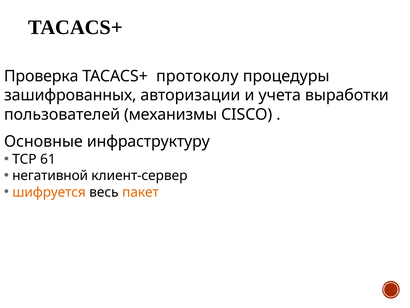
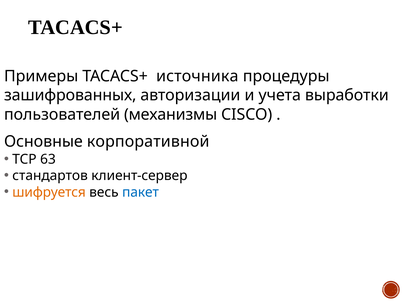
Проверка: Проверка -> Примеры (41, 76)
протоколу: протоколу -> источника (197, 76)
инфраструктуру: инфраструктуру -> корпоративной (148, 141)
61: 61 -> 63 (48, 159)
негативной: негативной -> стандартов (50, 175)
пакет colour: orange -> blue (141, 192)
